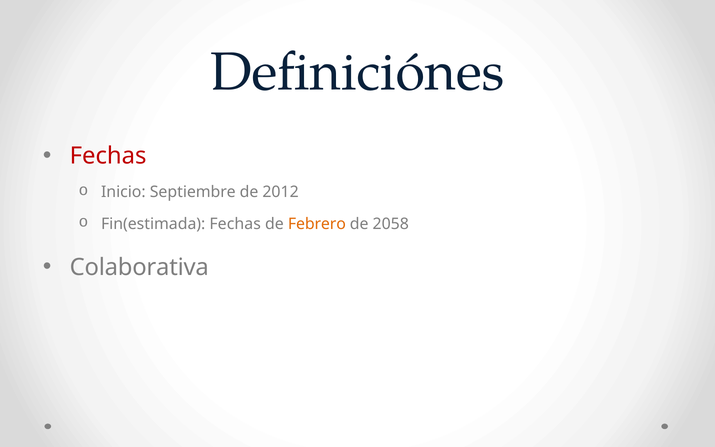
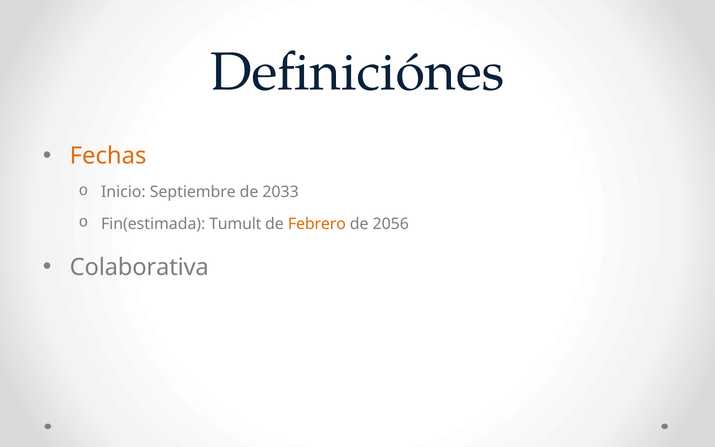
Fechas colour: red -> orange (108, 156)
2012: 2012 -> 2033 (281, 192)
Fin(estimada Fechas: Fechas -> Tumult (235, 224)
2058: 2058 -> 2056 (391, 224)
